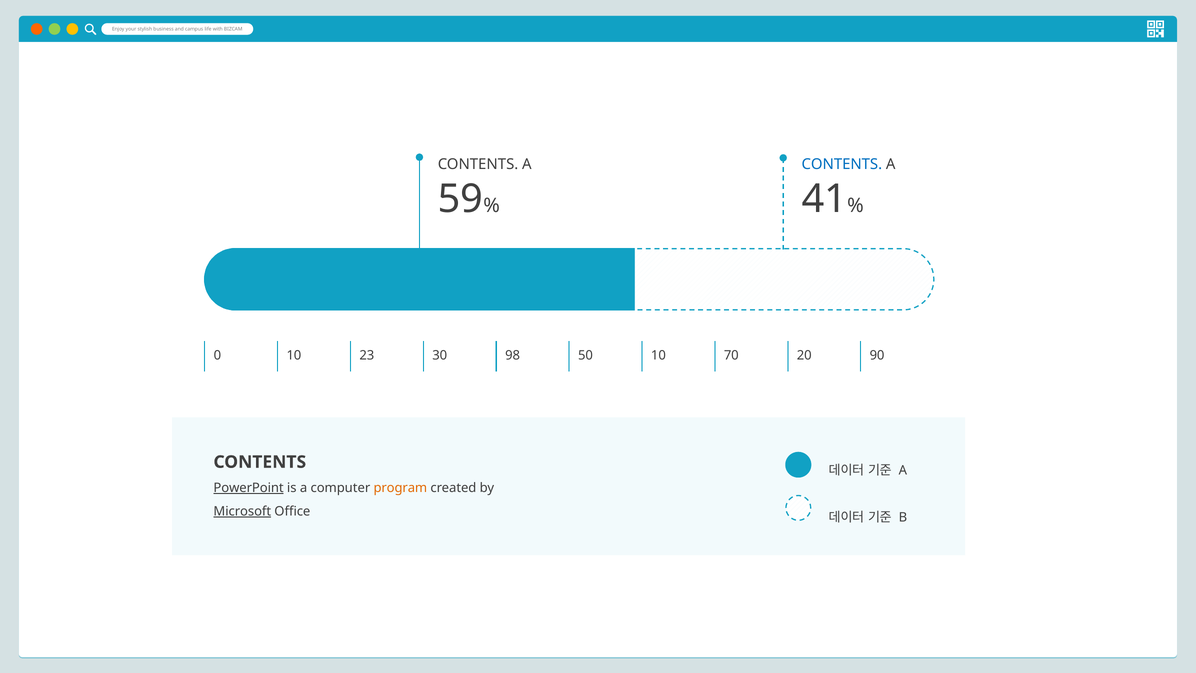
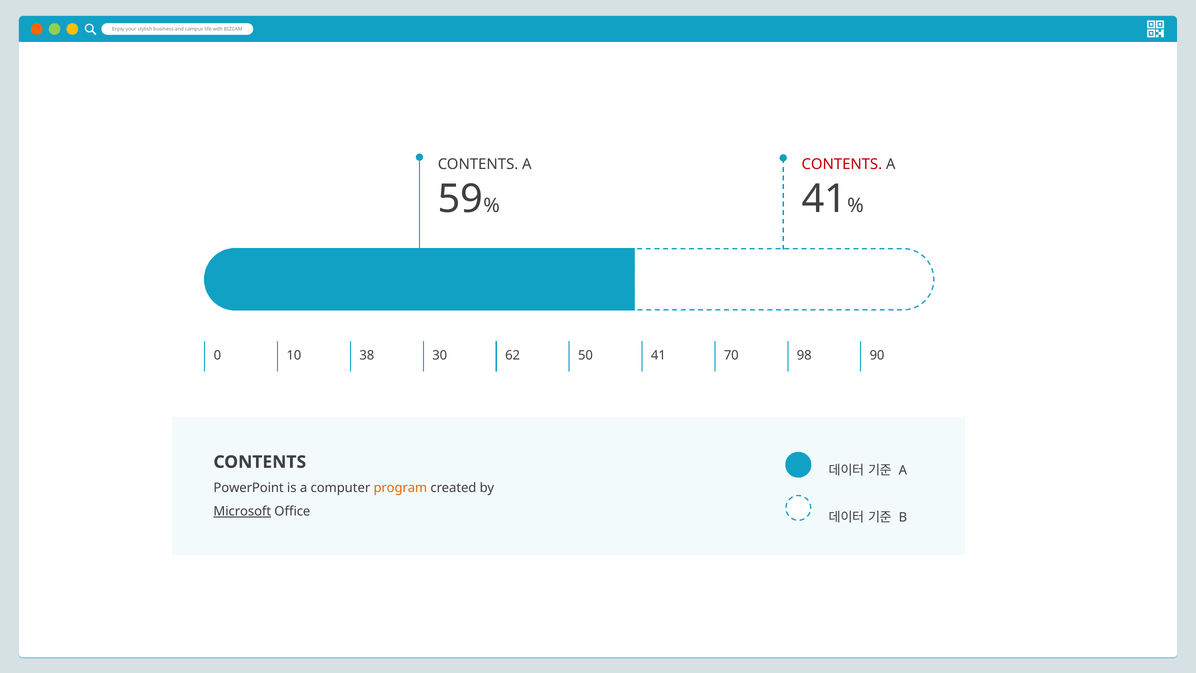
CONTENTS colour: blue -> red (842, 164)
23: 23 -> 38 (367, 355)
98: 98 -> 62 (513, 355)
50 10: 10 -> 41 (658, 355)
20: 20 -> 98 (804, 355)
PowerPoint underline: present -> none (249, 488)
